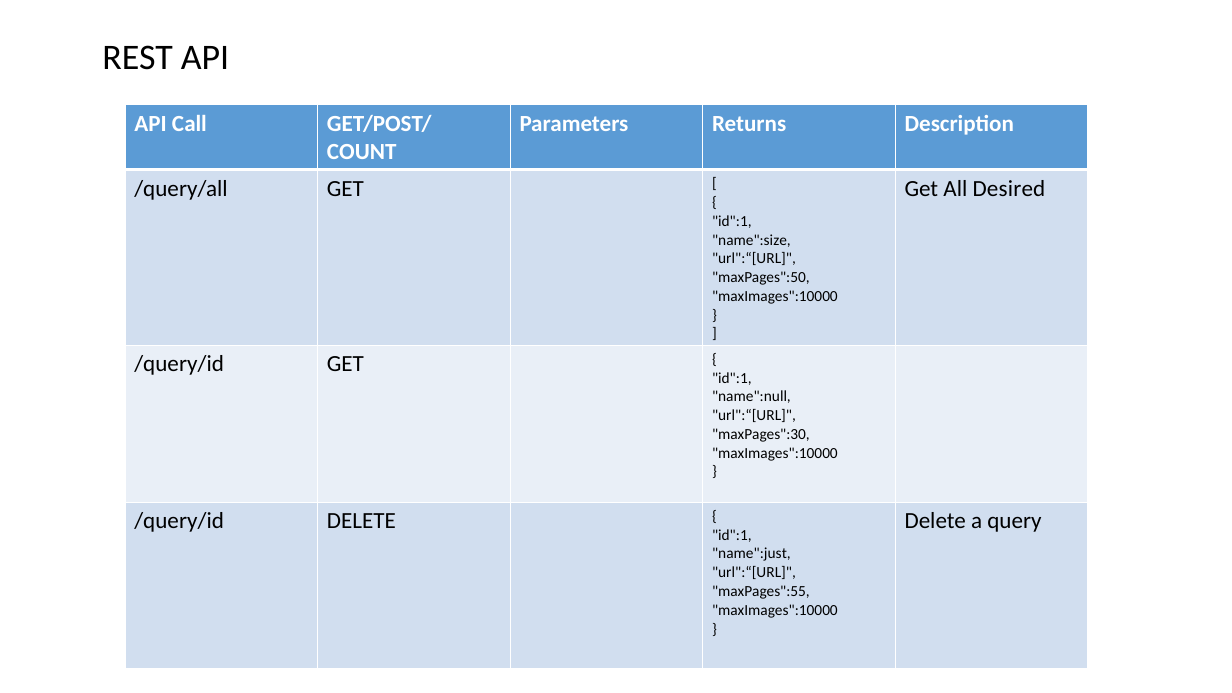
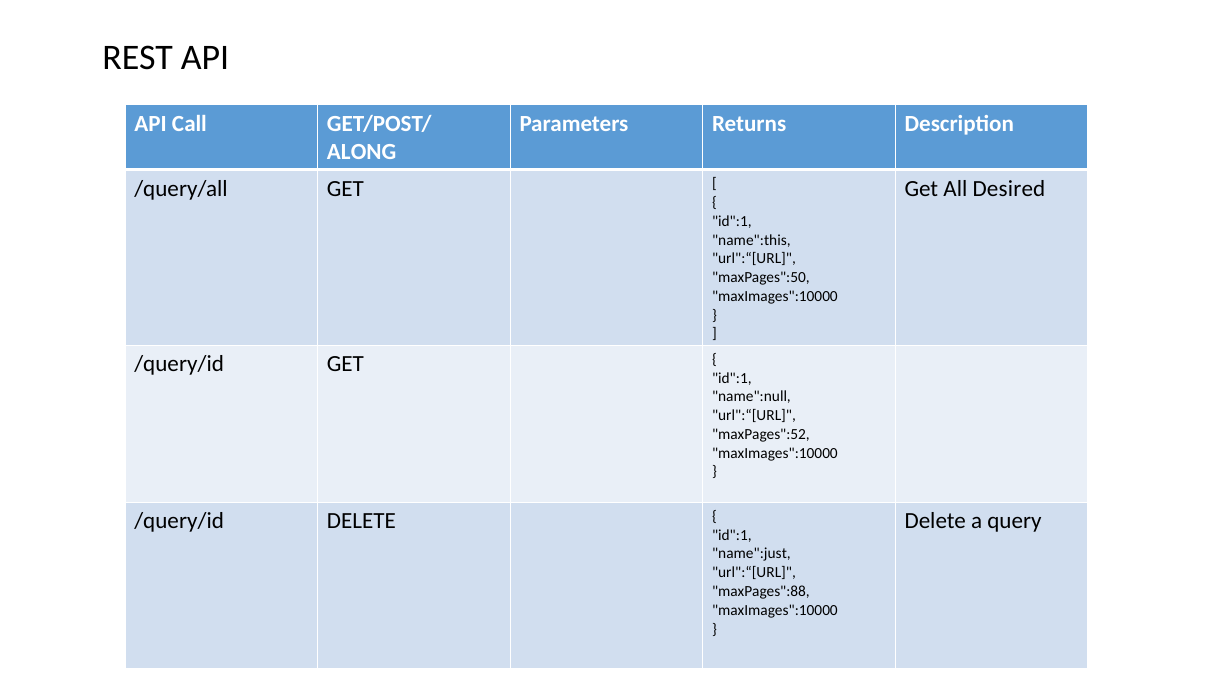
COUNT: COUNT -> ALONG (362, 152)
name":size: name":size -> name":this (751, 240)
maxPages":30: maxPages":30 -> maxPages":52 (761, 434)
maxPages":55: maxPages":55 -> maxPages":88 (761, 591)
